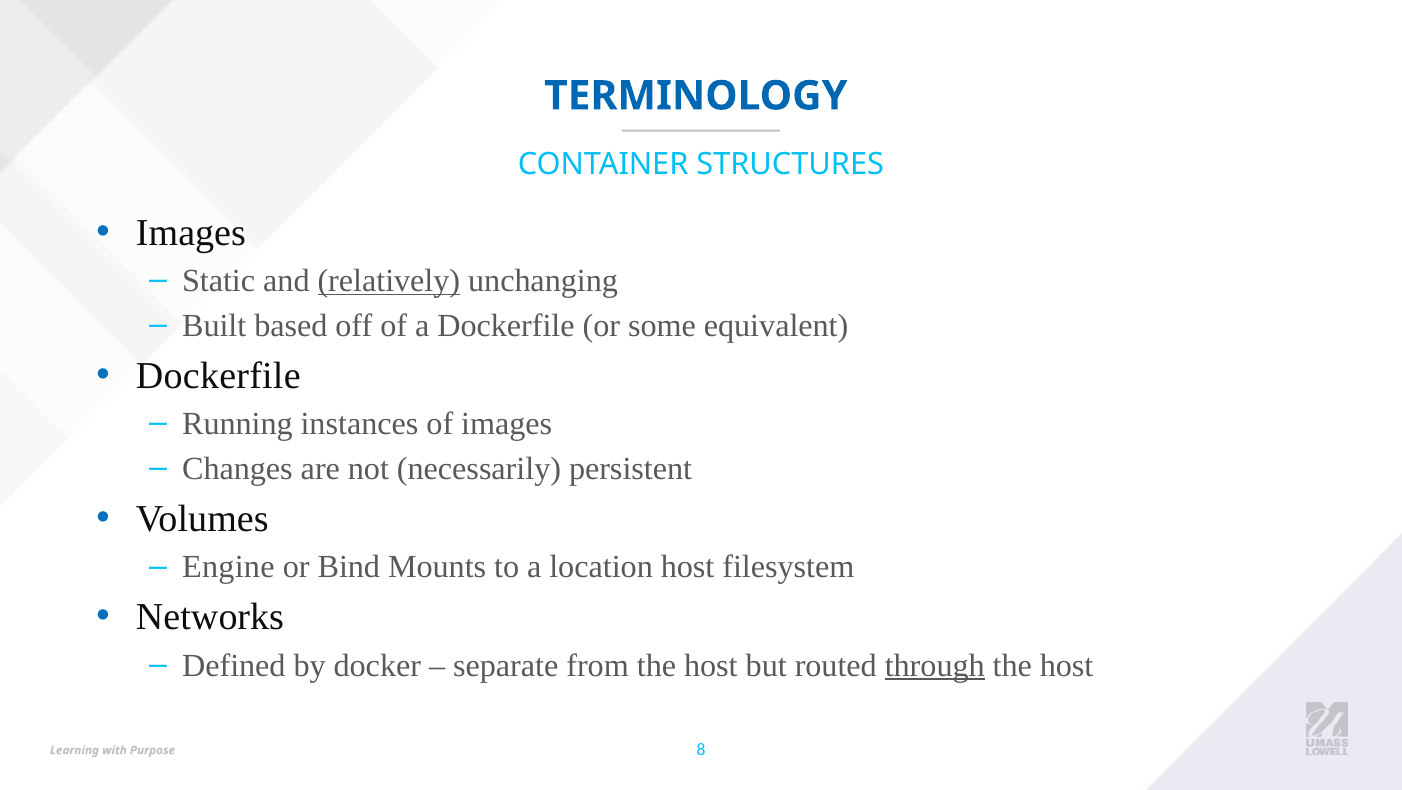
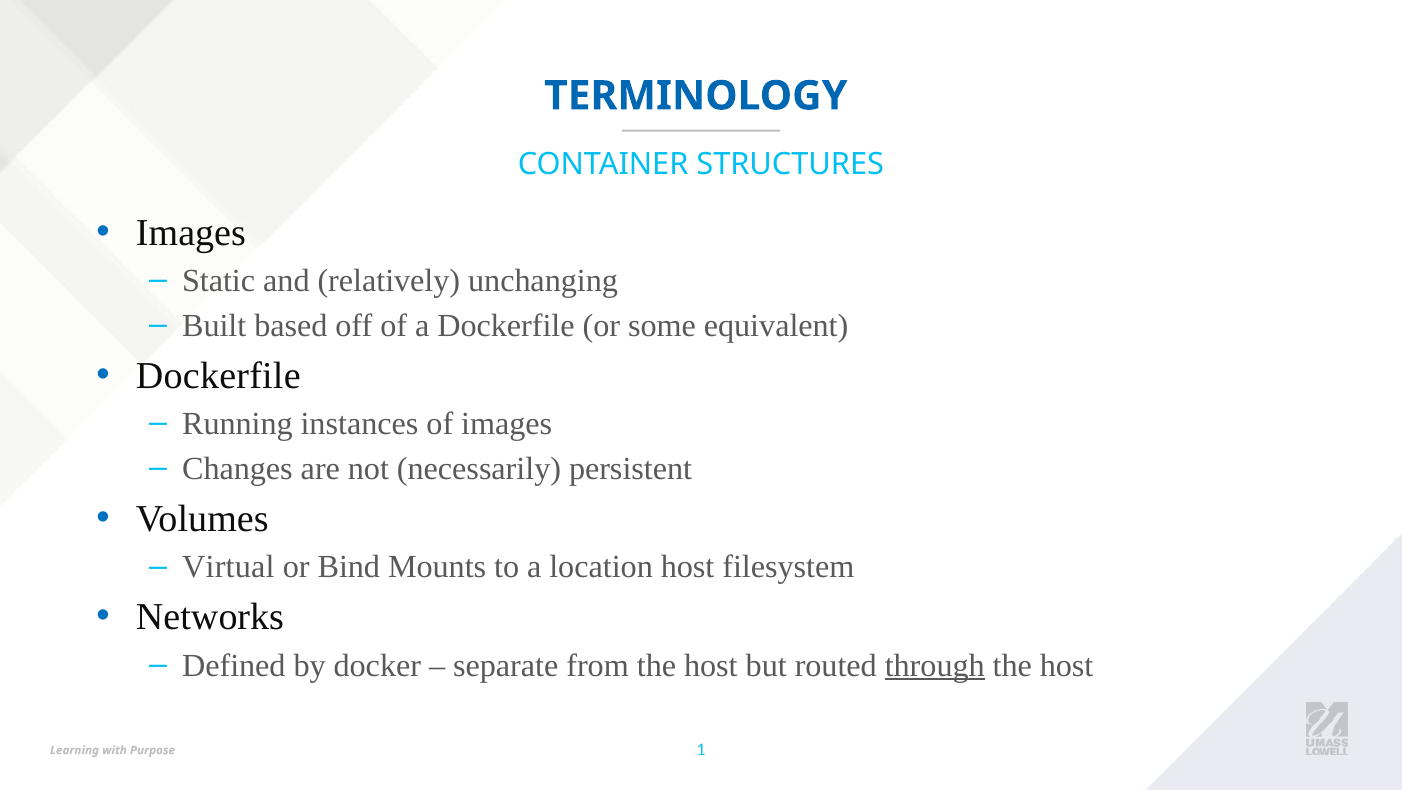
relatively underline: present -> none (389, 281)
Engine: Engine -> Virtual (228, 568)
8: 8 -> 1 (701, 750)
